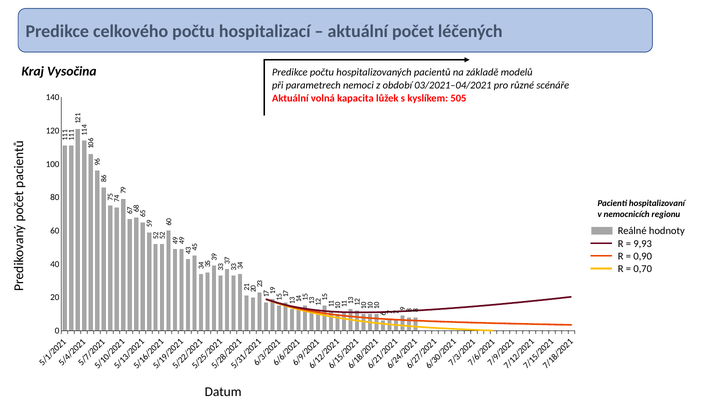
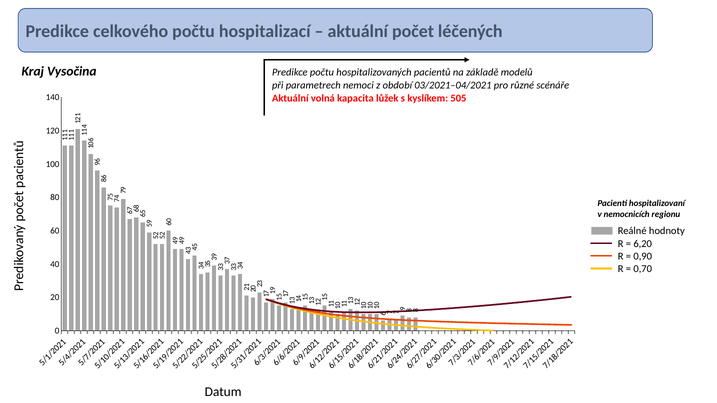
9,93: 9,93 -> 6,20 (643, 244)
